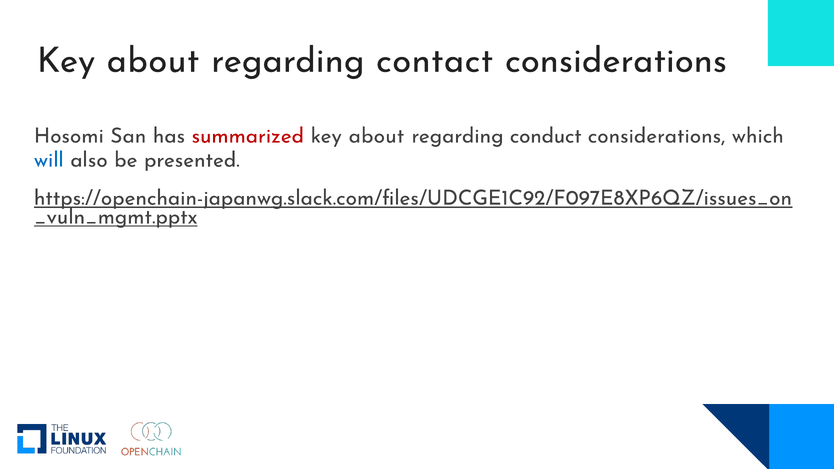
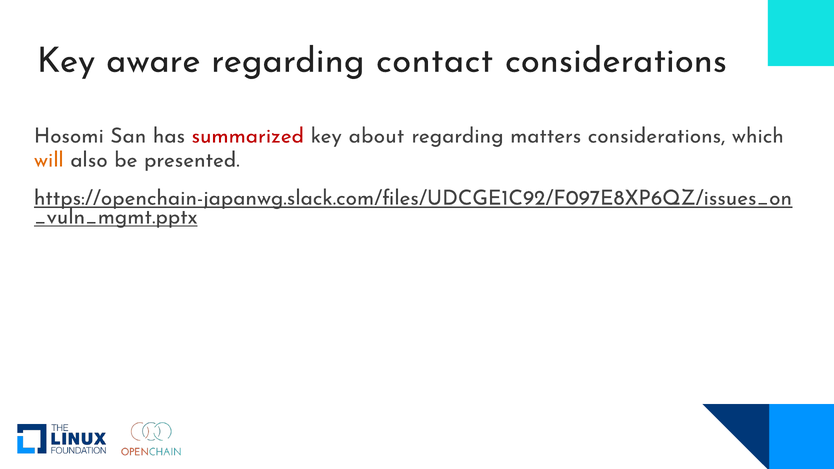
about: about -> aware (153, 60)
conduct: conduct -> matters (546, 136)
will colour: blue -> orange (49, 160)
